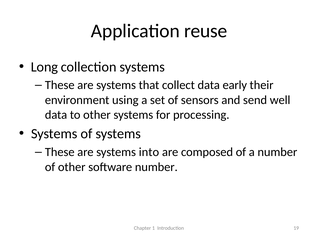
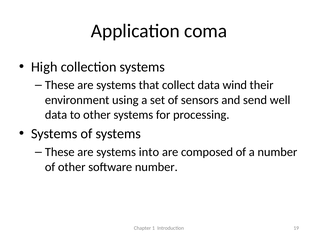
reuse: reuse -> coma (206, 31)
Long: Long -> High (44, 67)
early: early -> wind (235, 85)
